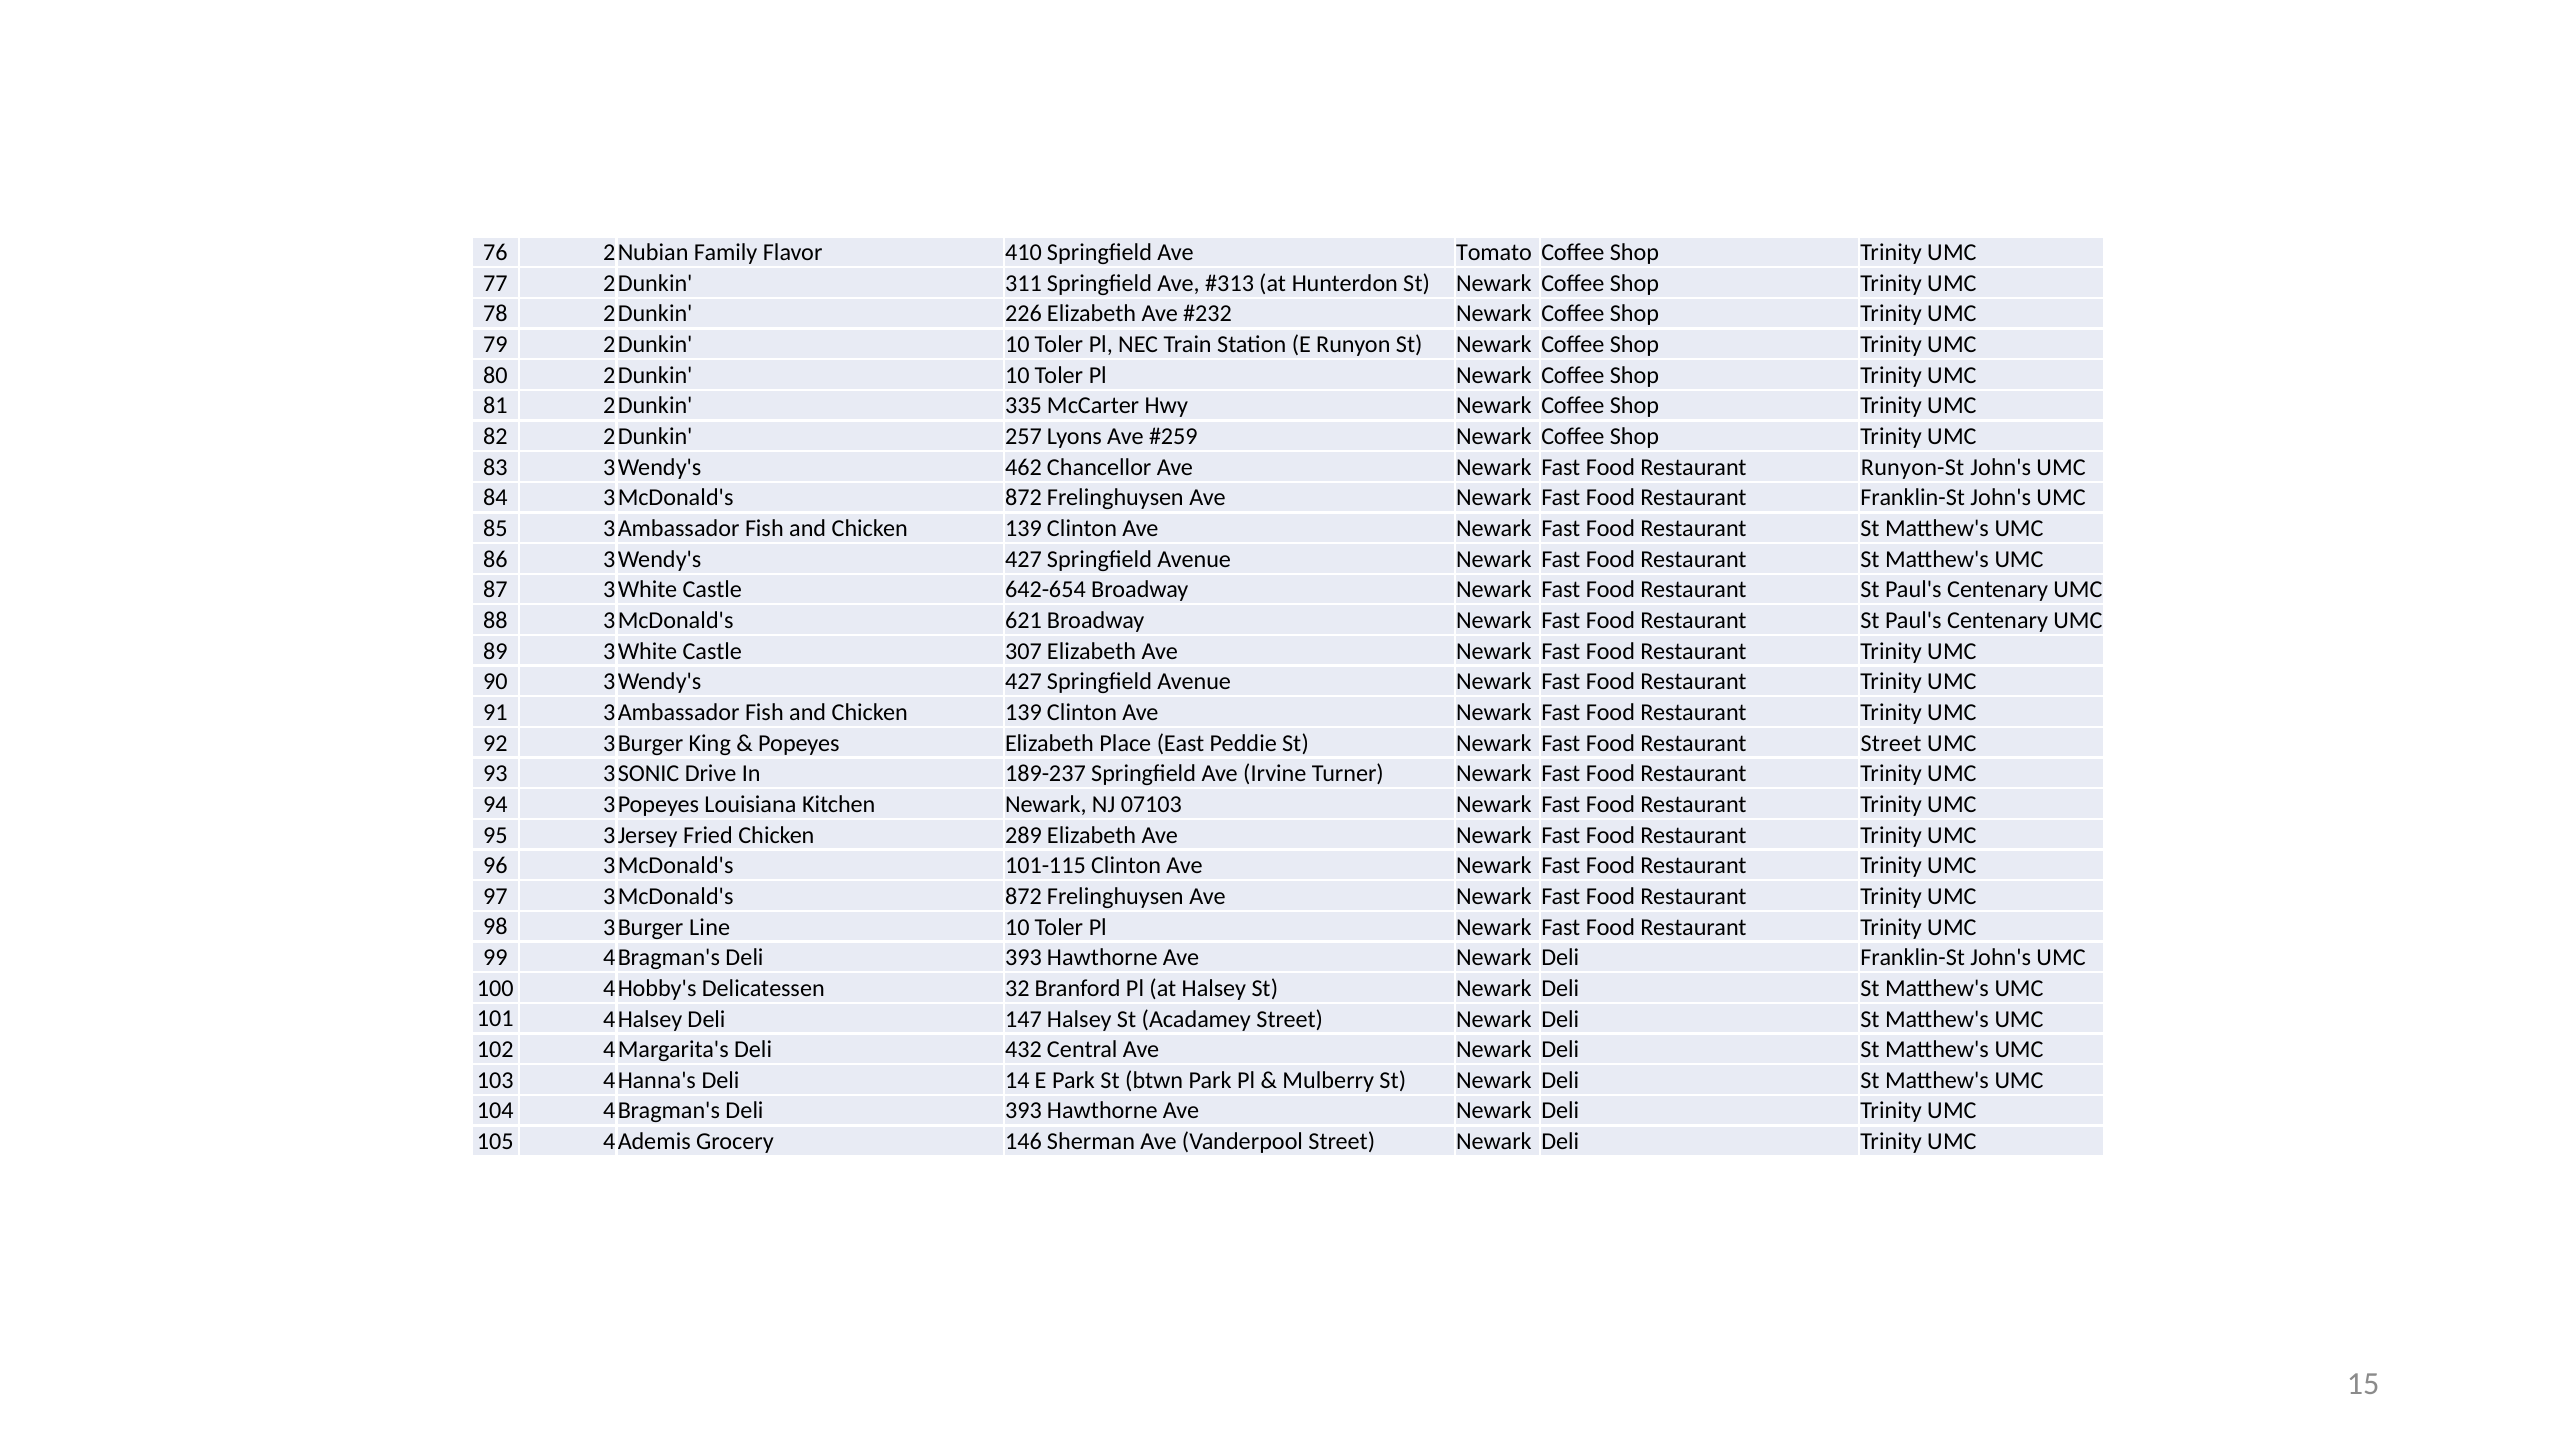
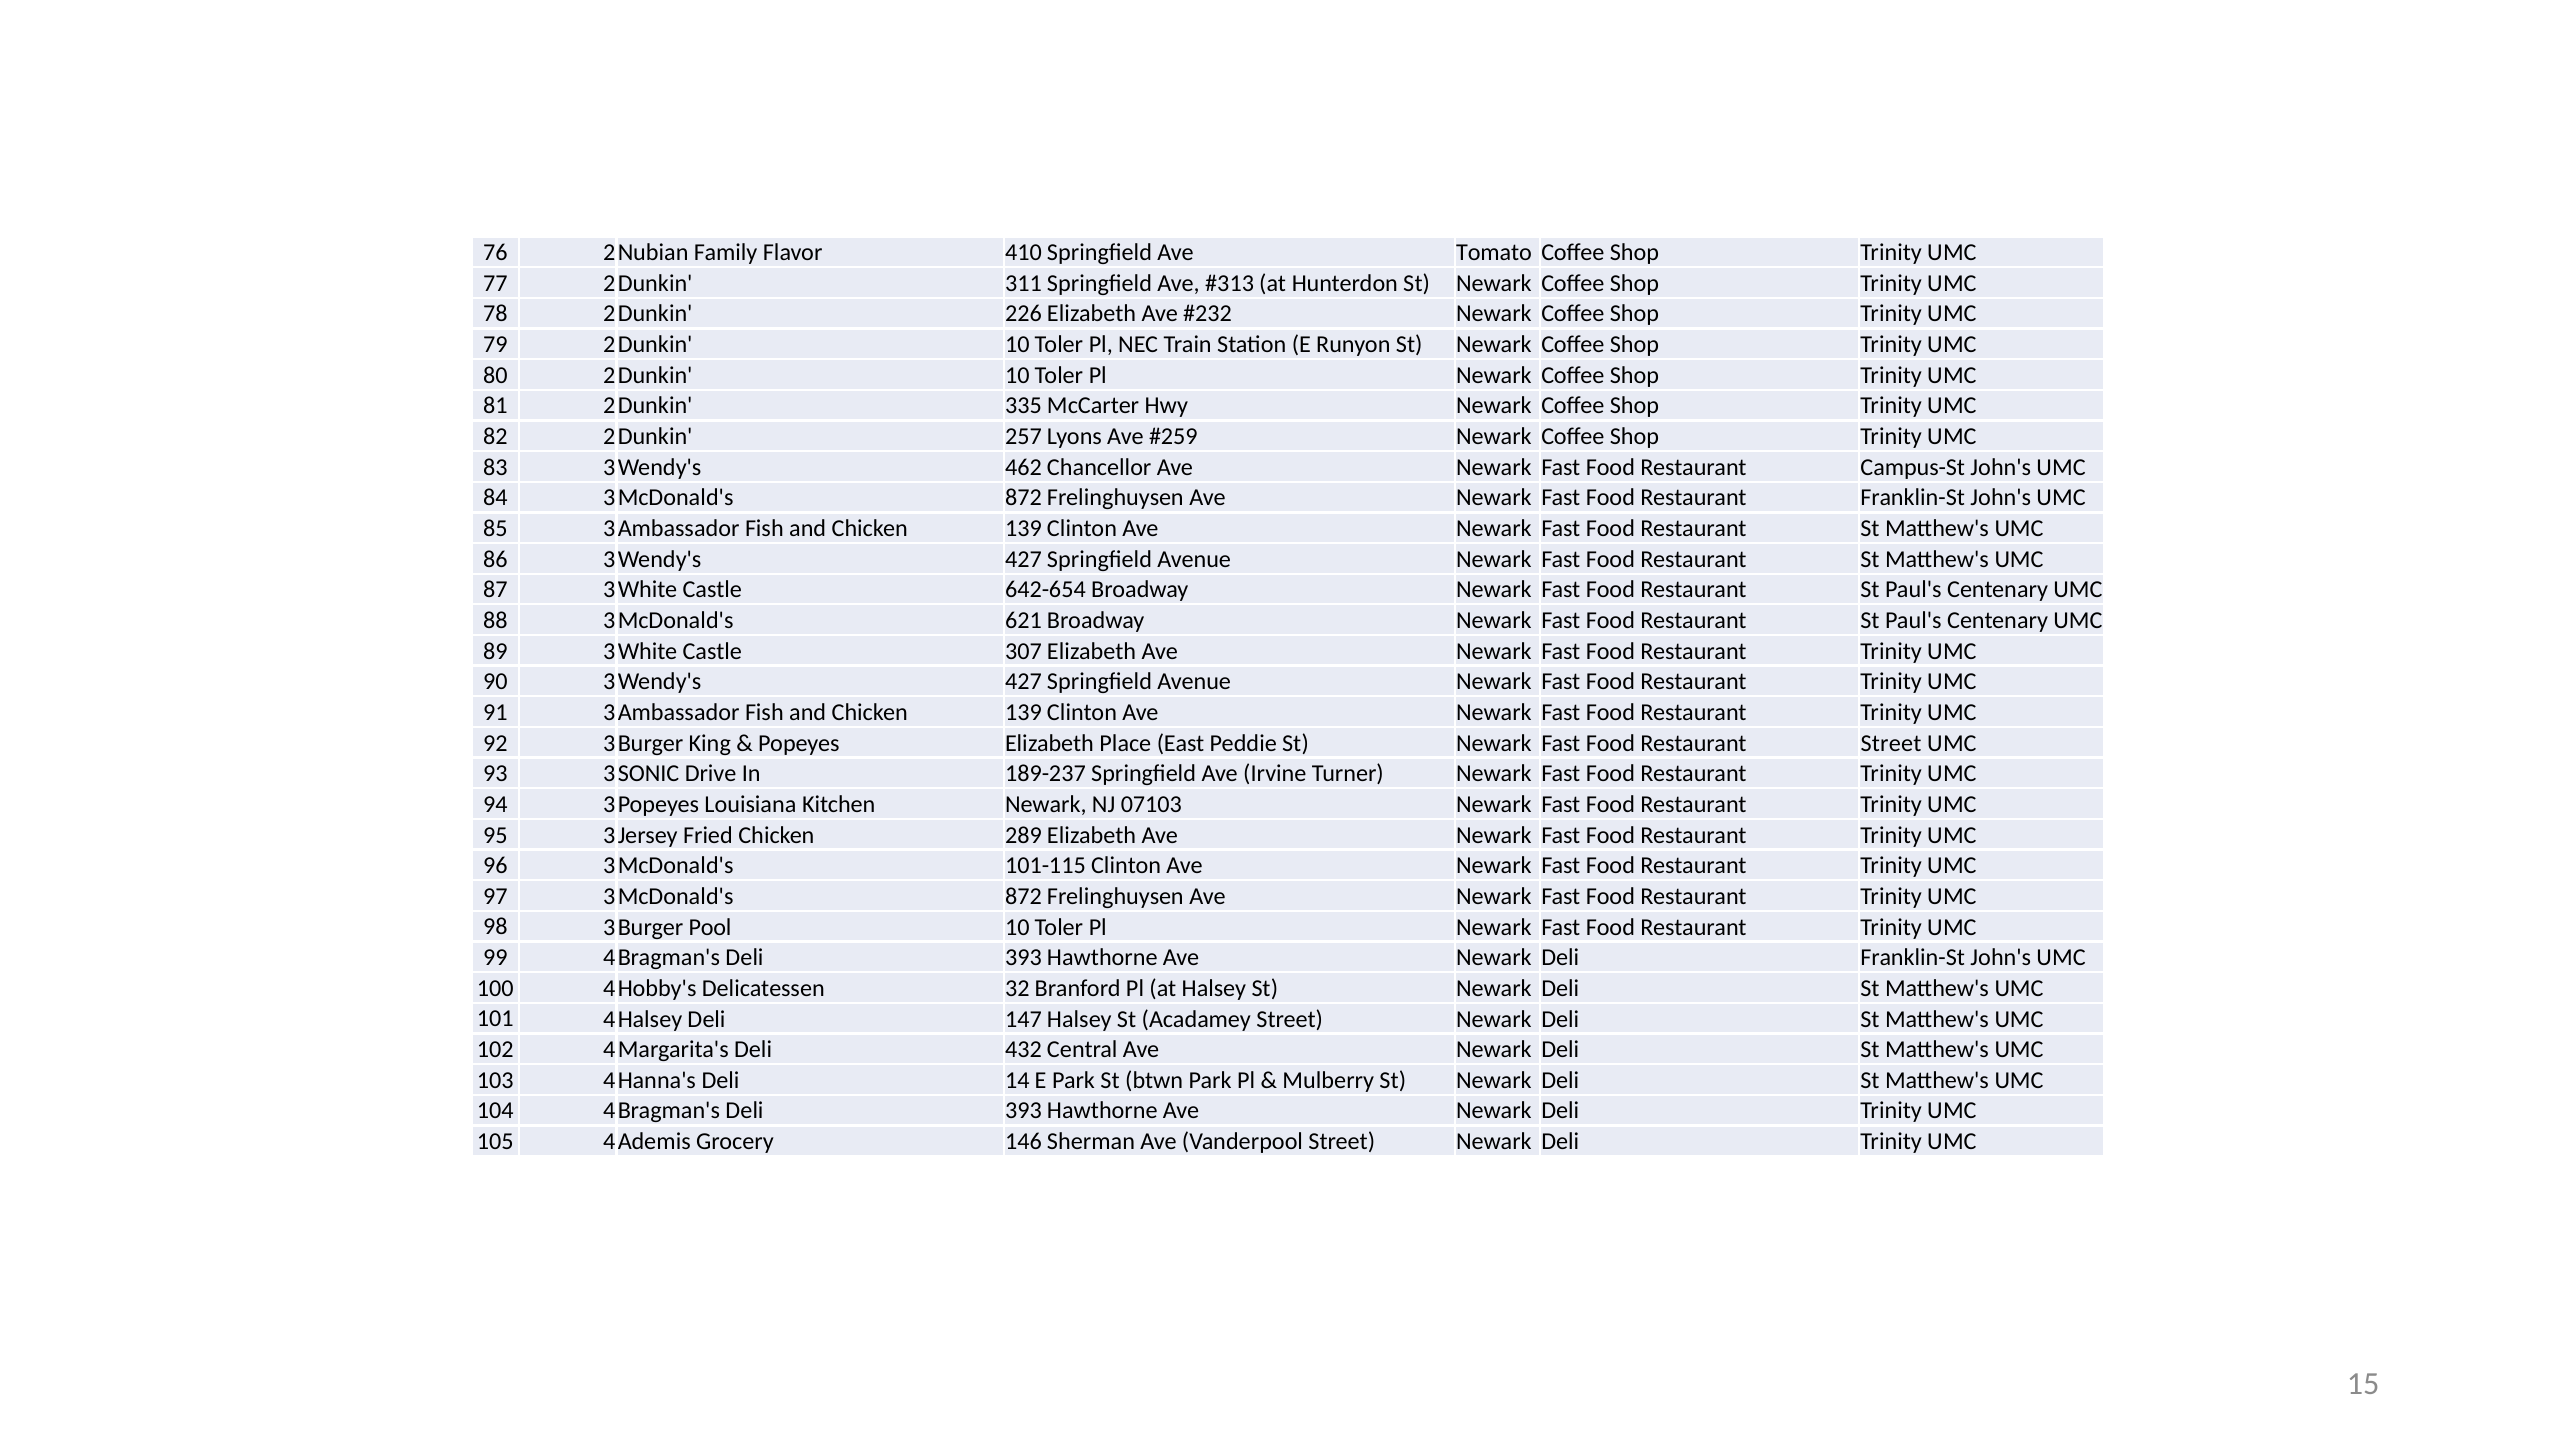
Runyon-St: Runyon-St -> Campus-St (1913, 467)
Line: Line -> Pool (710, 927)
